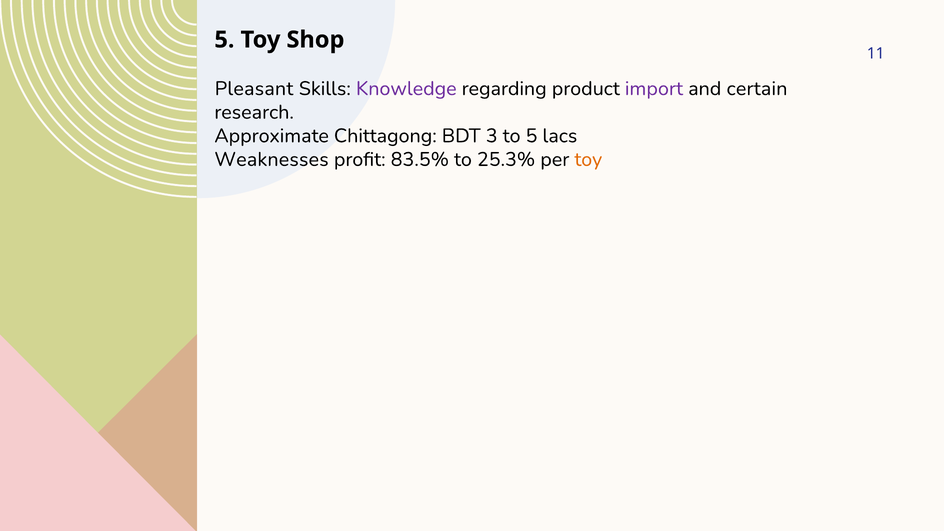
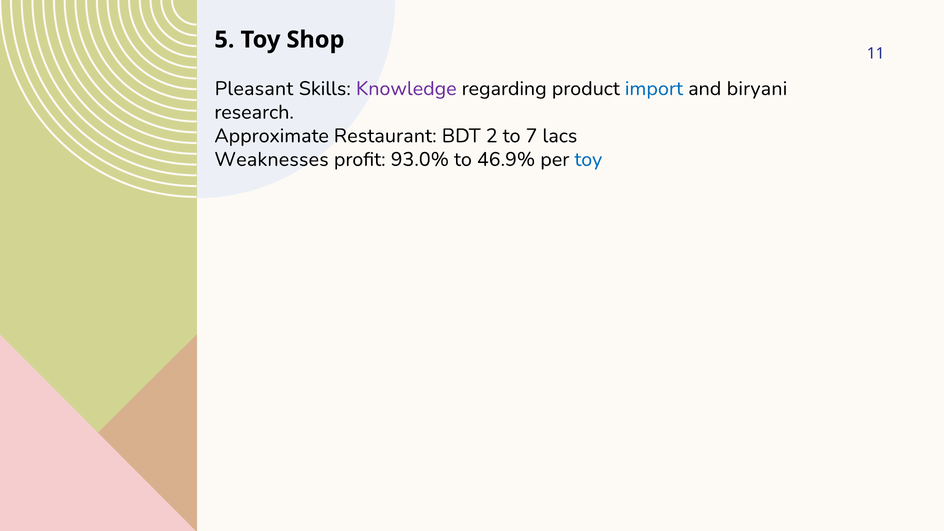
import colour: purple -> blue (654, 89)
certain: certain -> biryani (757, 89)
Chittagong: Chittagong -> Restaurant (385, 136)
3: 3 -> 2 (492, 136)
to 5: 5 -> 7 (532, 136)
83.5%: 83.5% -> 93.0% (420, 159)
25.3%: 25.3% -> 46.9% (506, 159)
toy colour: orange -> blue (588, 159)
